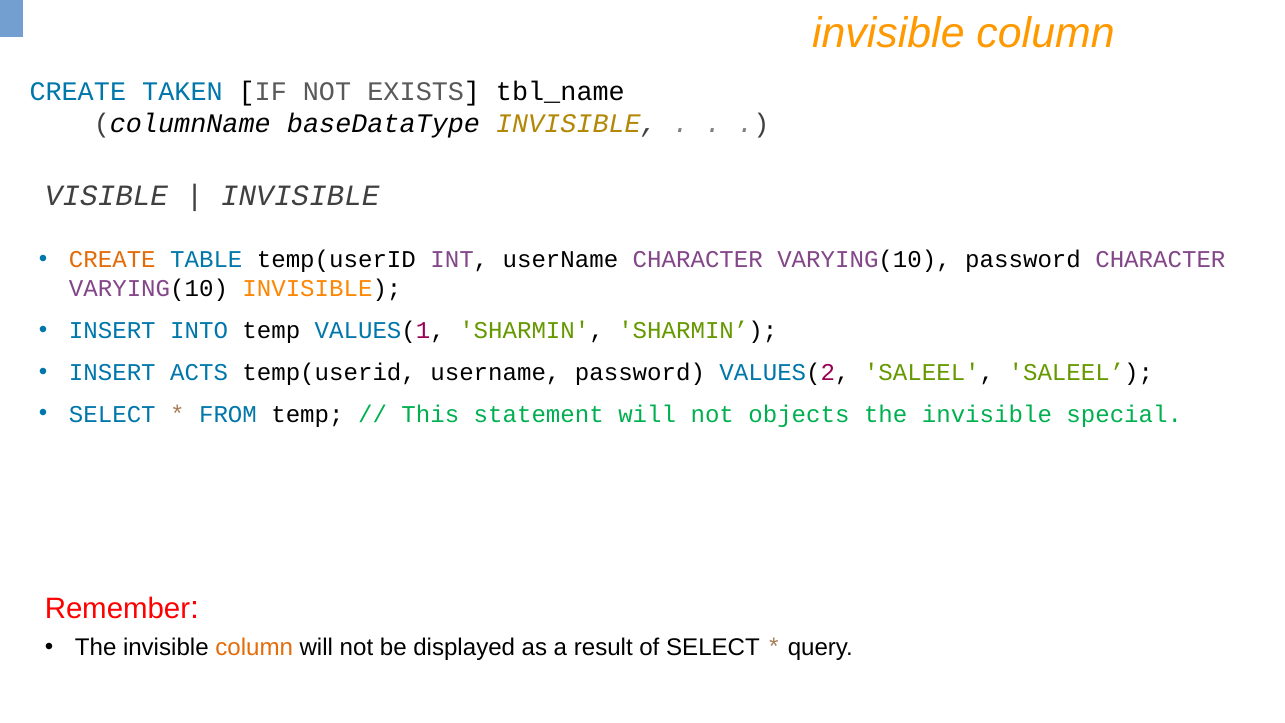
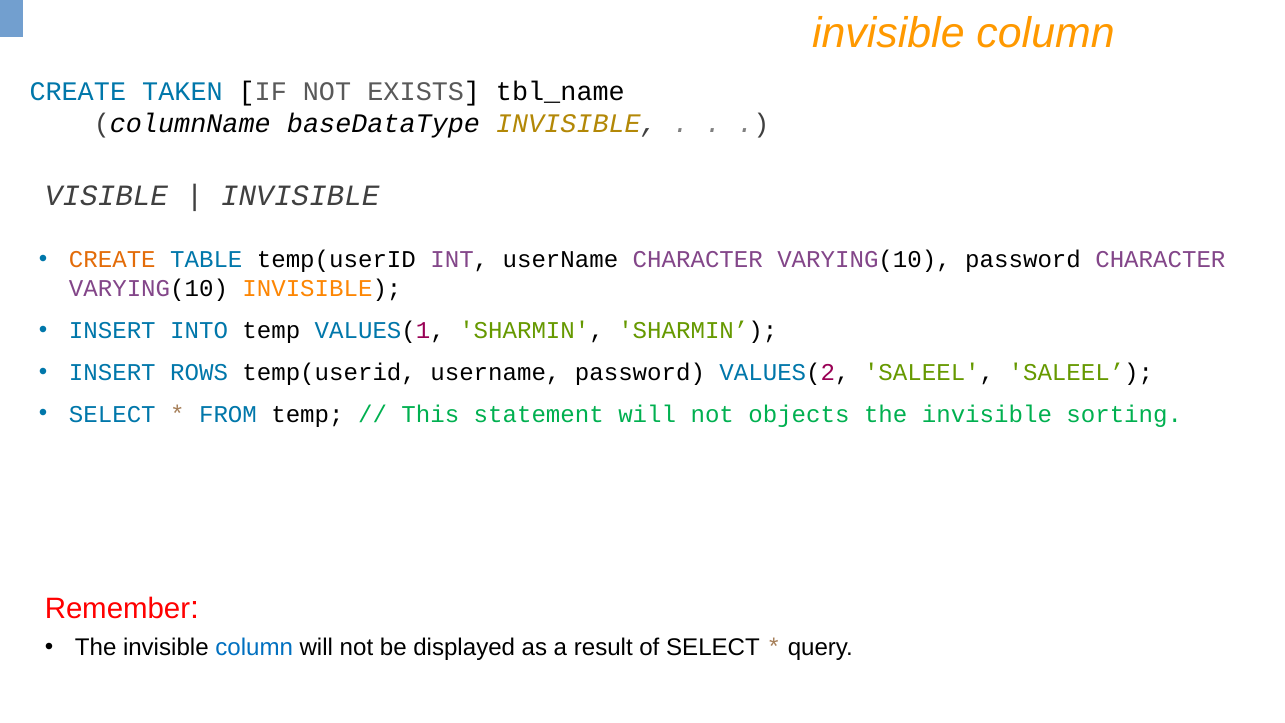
ACTS: ACTS -> ROWS (199, 372)
special: special -> sorting (1124, 414)
column colour: orange -> blue (254, 647)
